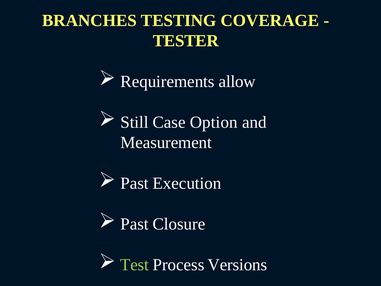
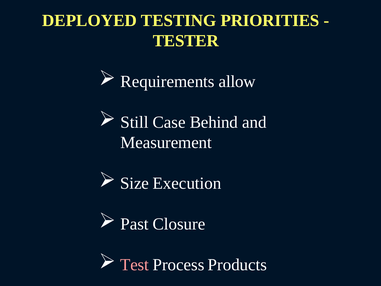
BRANCHES: BRANCHES -> DEPLOYED (89, 21)
COVERAGE: COVERAGE -> PRIORITIES (270, 21)
Option: Option -> Behind (214, 122)
Past: Past -> Size (135, 183)
Test colour: light green -> pink (135, 264)
Versions: Versions -> Products (237, 264)
